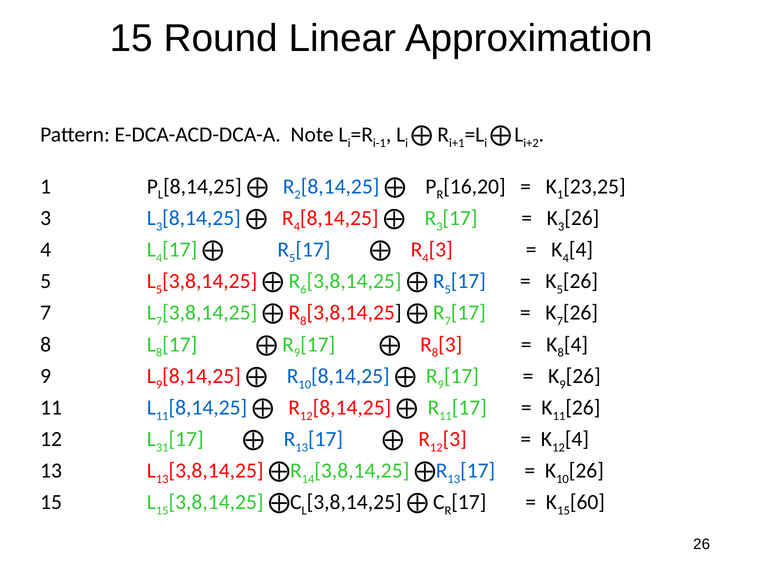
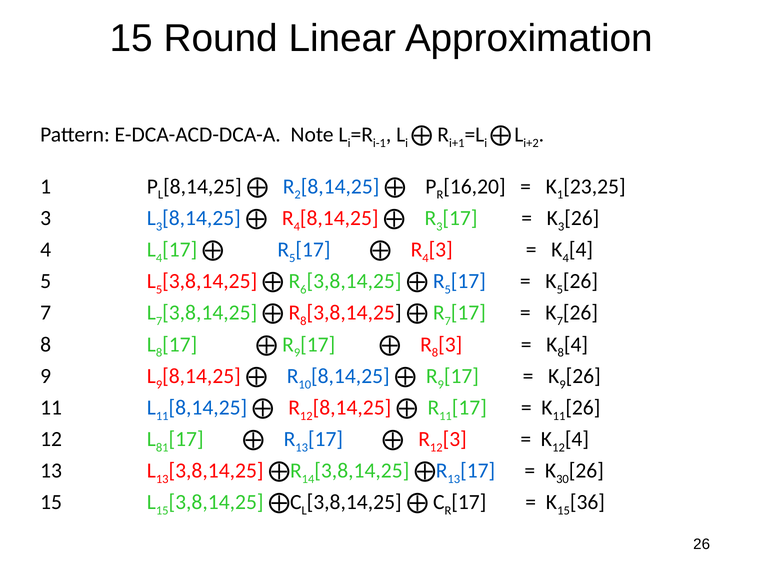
31: 31 -> 81 (162, 448)
10: 10 -> 30 (562, 479)
60: 60 -> 36 (587, 502)
